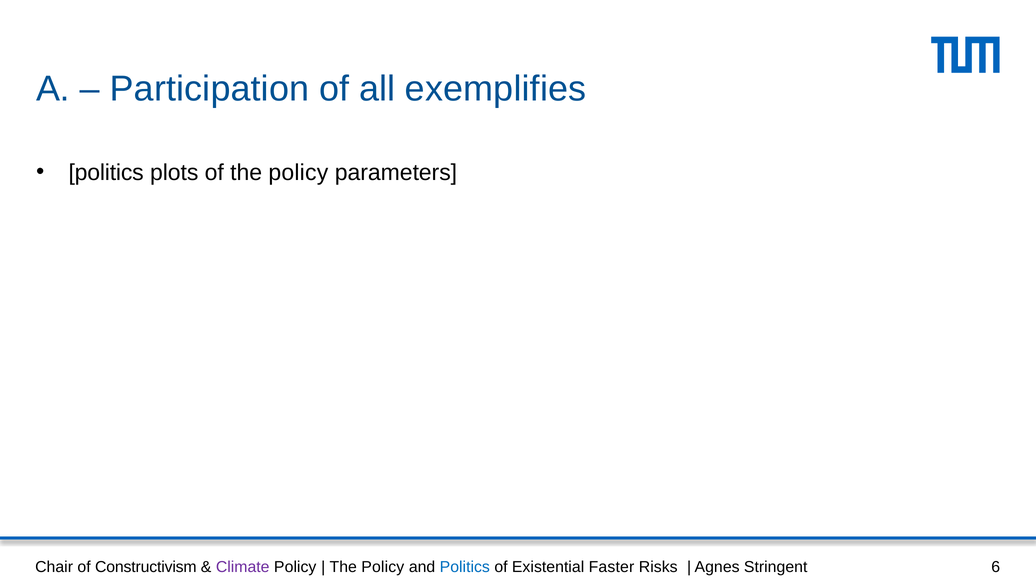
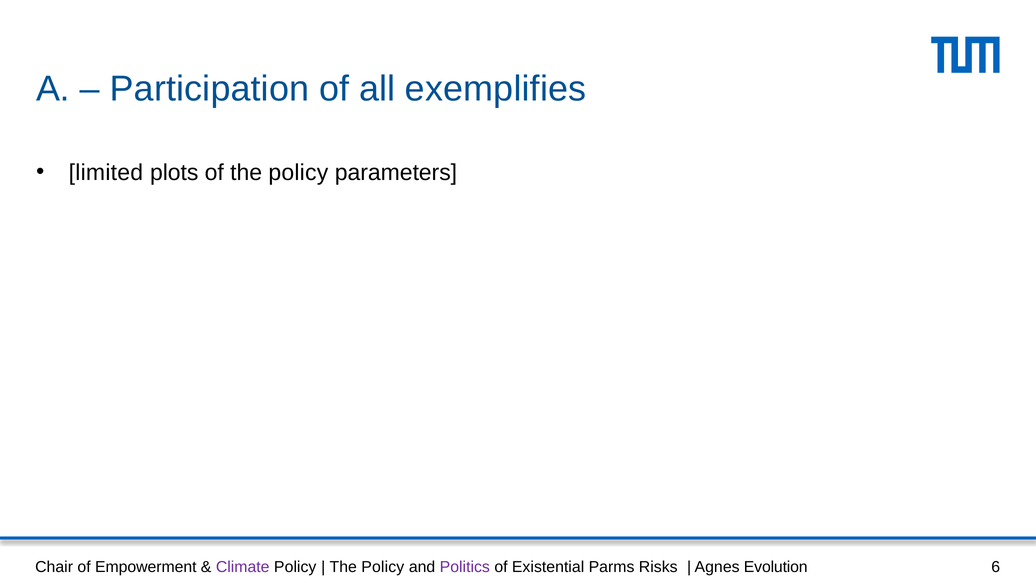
politics: politics -> limited (106, 173)
Constructivism: Constructivism -> Empowerment (146, 567)
Politics colour: blue -> purple (465, 567)
Faster: Faster -> Parms (612, 567)
Stringent: Stringent -> Evolution (776, 567)
